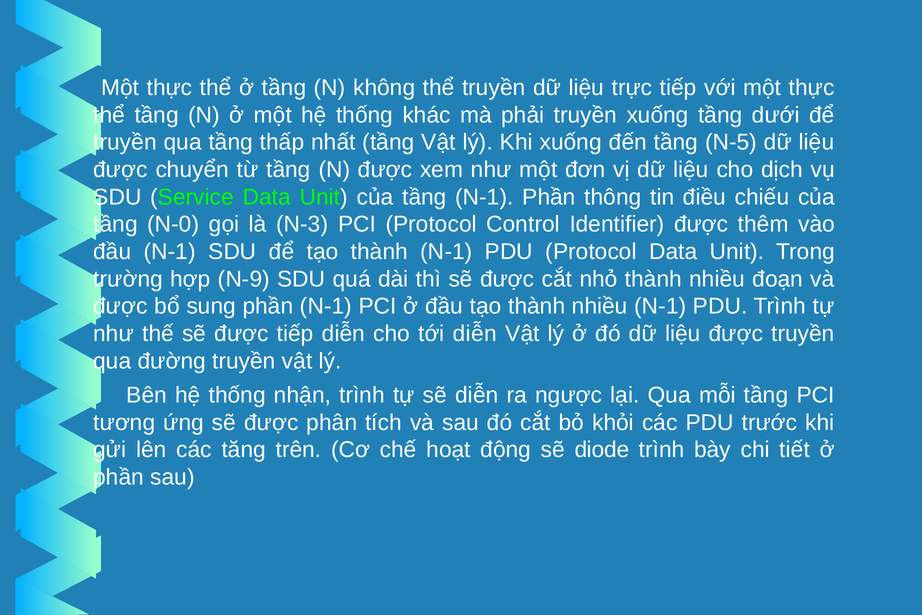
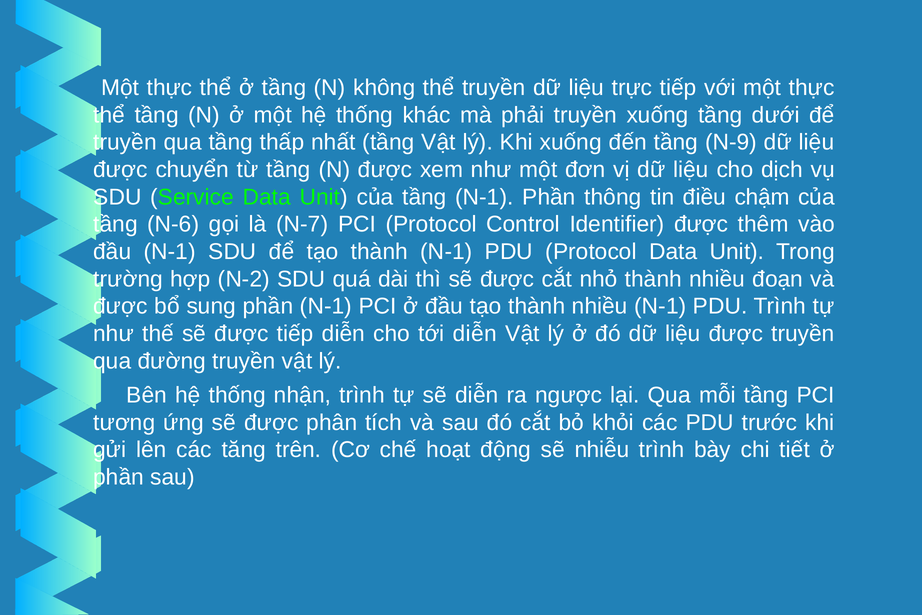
N-5: N-5 -> N-9 (731, 142)
chiếu: chiếu -> chậm (762, 197)
N-0: N-0 -> N-6 (173, 224)
N-3: N-3 -> N-7 (302, 224)
N-9: N-9 -> N-2 (244, 279)
diode: diode -> nhiễu (602, 450)
